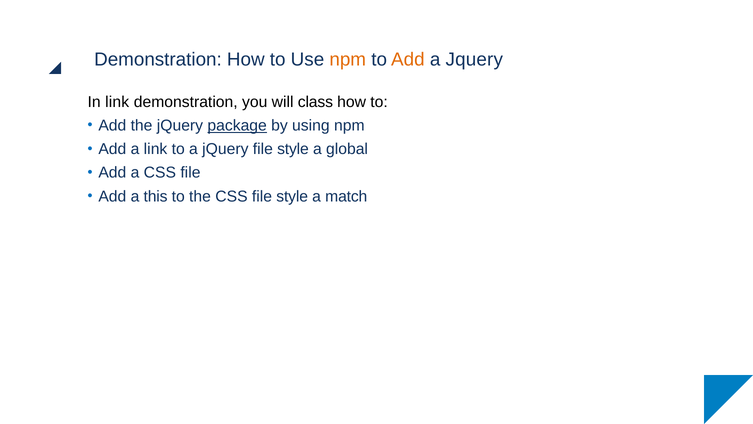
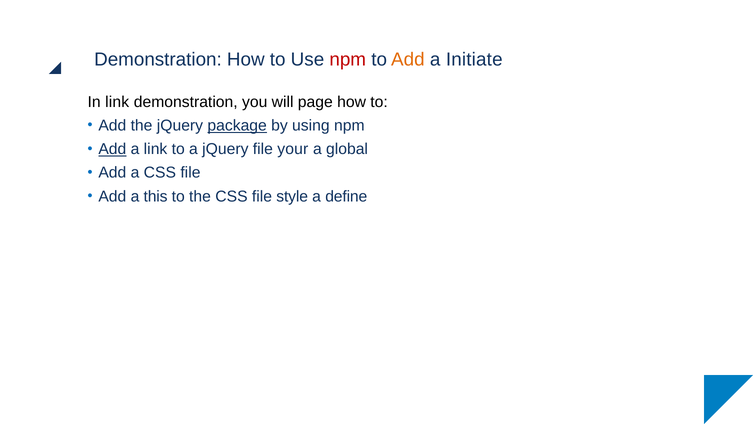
npm colour: orange -> red (348, 59)
Jquery: Jquery -> Initiate (474, 59)
class: class -> page (315, 102)
Add underline: none -> present (112, 149)
jQuery file style: style -> your (293, 149)
match: match -> define (346, 196)
